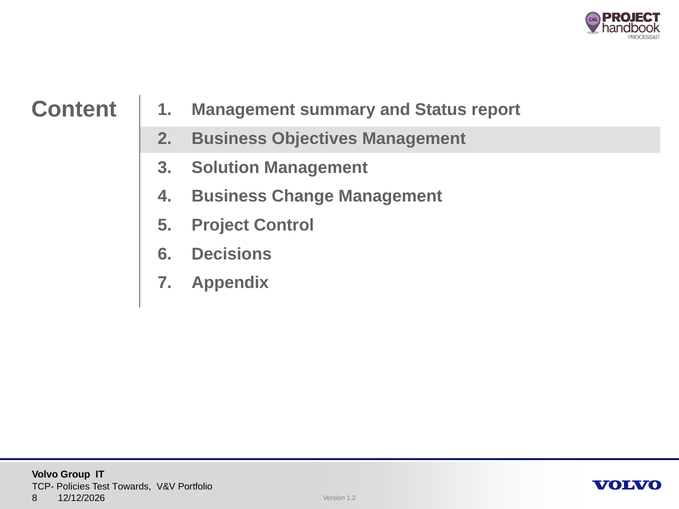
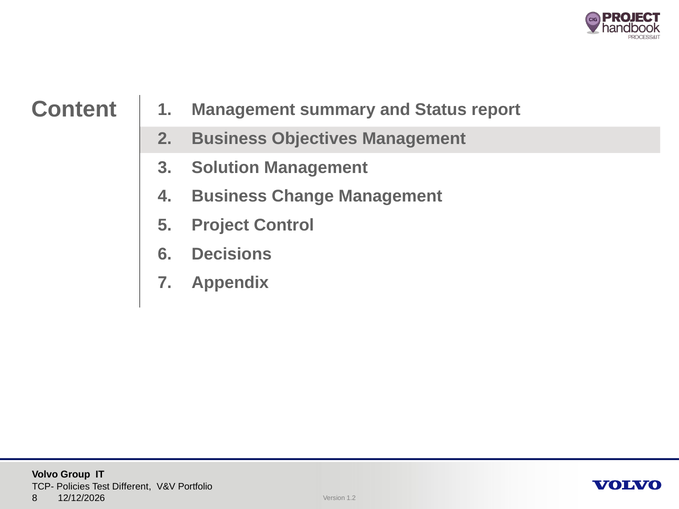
Towards: Towards -> Different (132, 487)
